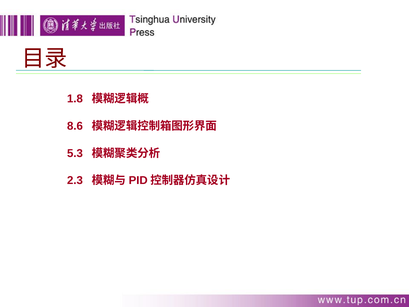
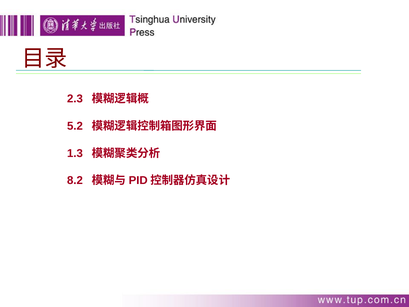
1.8: 1.8 -> 2.3 (75, 99)
8.6: 8.6 -> 5.2 (75, 126)
5.3: 5.3 -> 1.3 (75, 153)
2.3: 2.3 -> 8.2 (75, 180)
